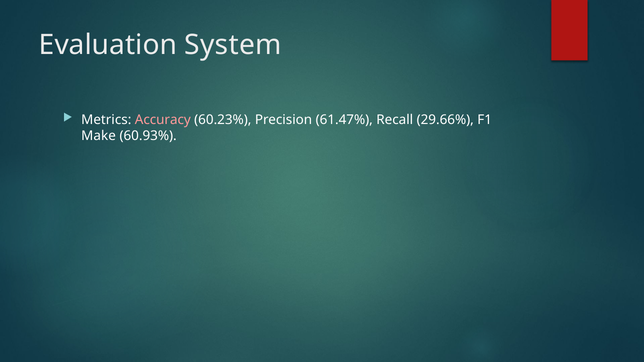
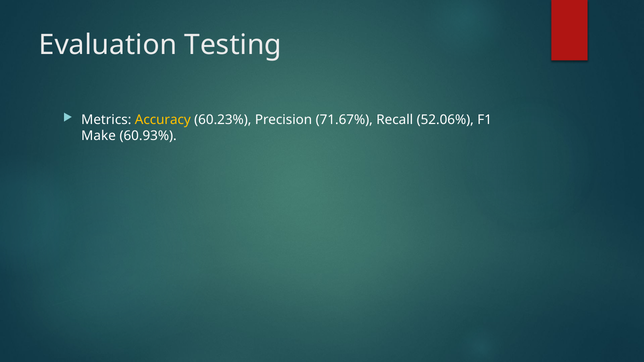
System: System -> Testing (233, 45)
Accuracy colour: pink -> yellow (163, 120)
61.47%: 61.47% -> 71.67% (344, 120)
29.66%: 29.66% -> 52.06% (445, 120)
